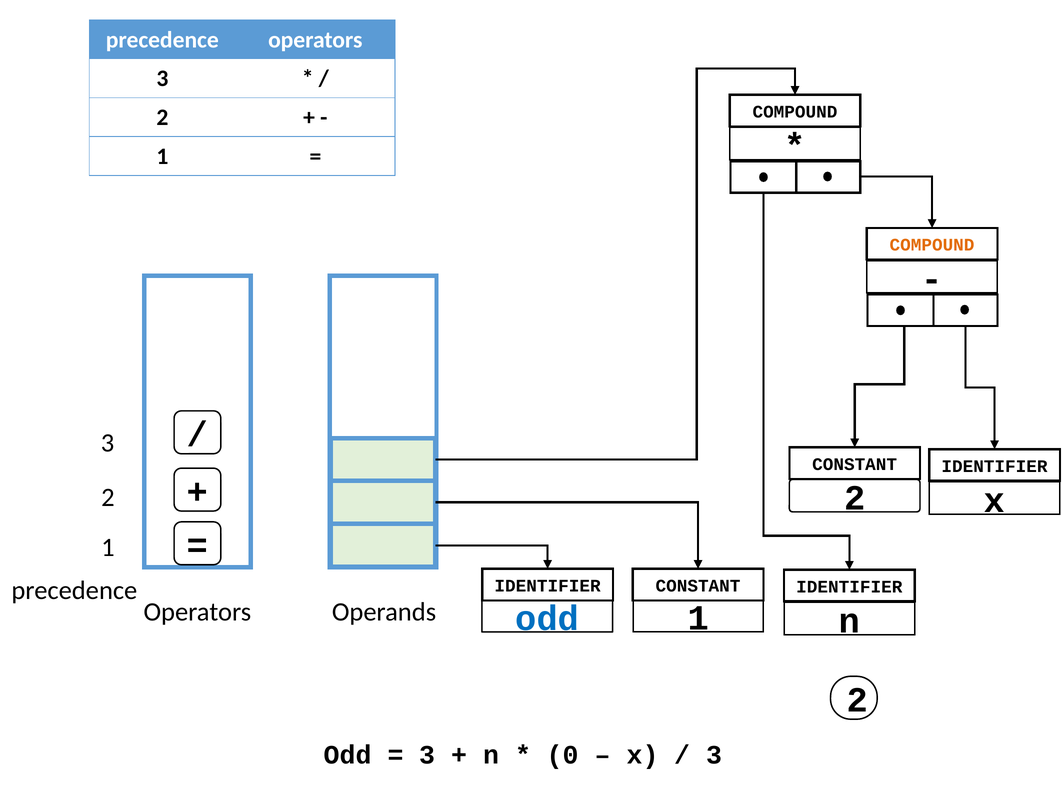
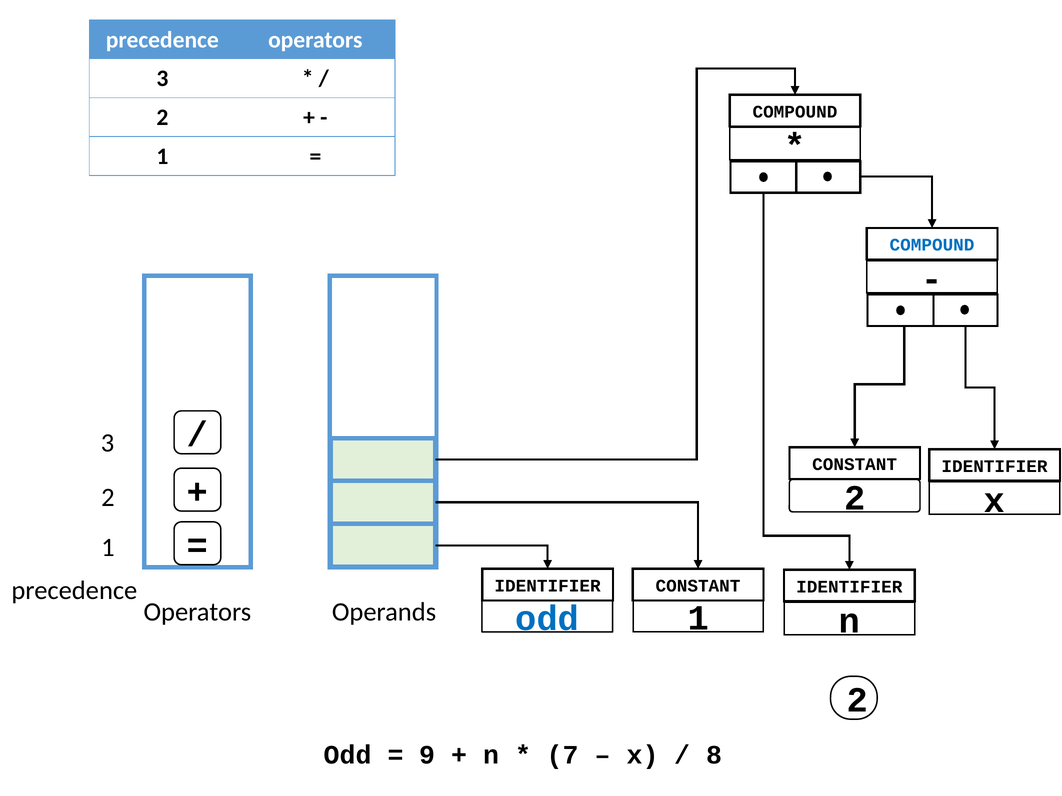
COMPOUND colour: orange -> blue (932, 245)
3: 3 -> 9 (427, 756)
0: 0 -> 7 (563, 756)
3: 3 -> 8 (714, 756)
